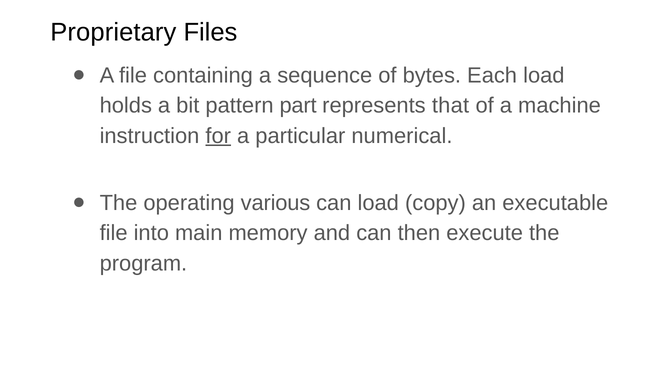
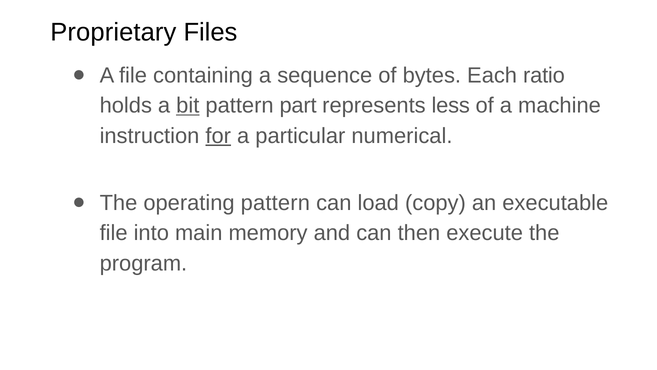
Each load: load -> ratio (544, 75)
bit underline: none -> present (188, 105)
that: that -> less (451, 105)
operating various: various -> pattern (275, 203)
